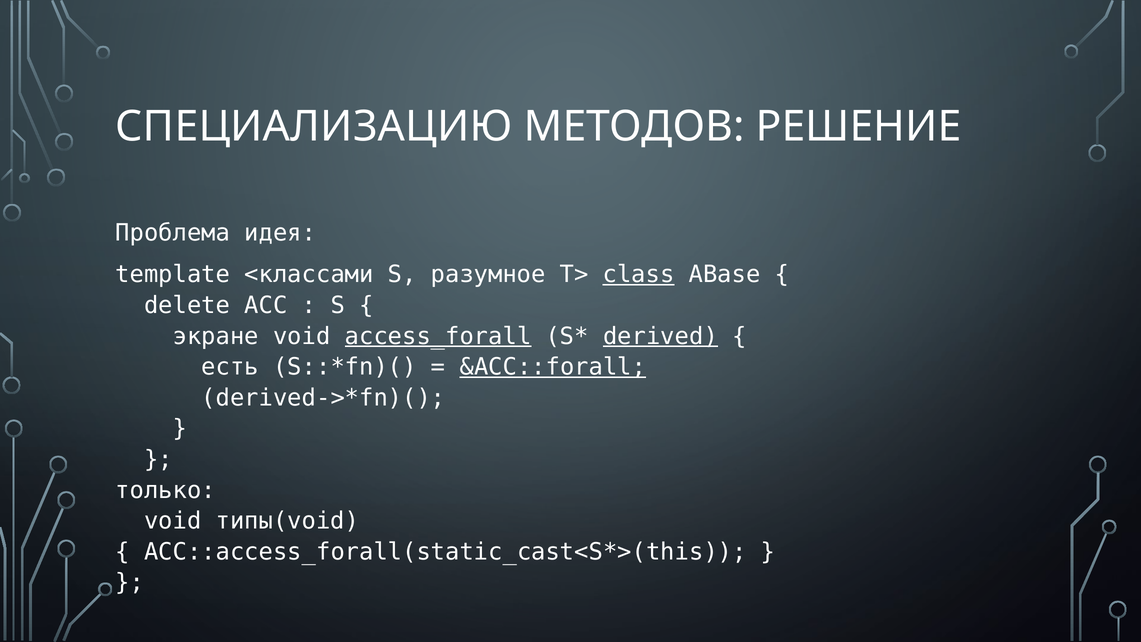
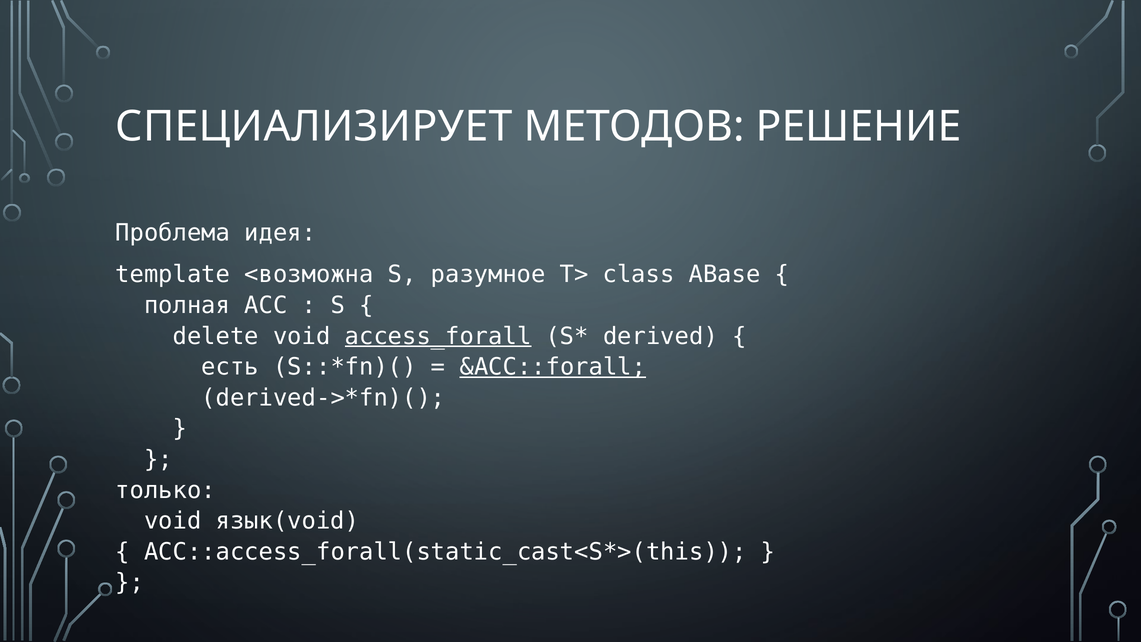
СПЕЦИАЛИЗАЦИЮ: СПЕЦИАЛИЗАЦИЮ -> СПЕЦИАЛИЗИРУЕТ (314, 127)
<классами: <классами -> <возможна (309, 274)
class underline: present -> none (639, 274)
delete: delete -> полная (187, 305)
экране: экране -> delete (216, 336)
derived underline: present -> none (660, 336)
типы(void: типы(void -> язык(void (287, 521)
